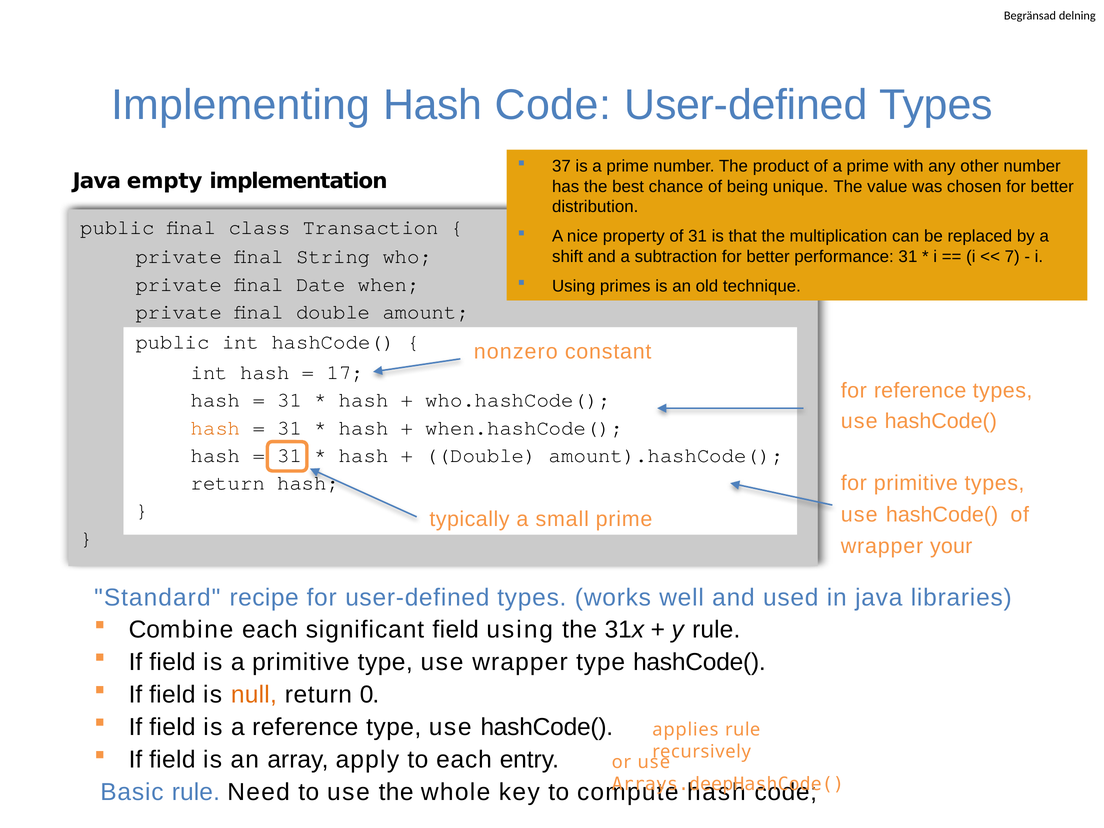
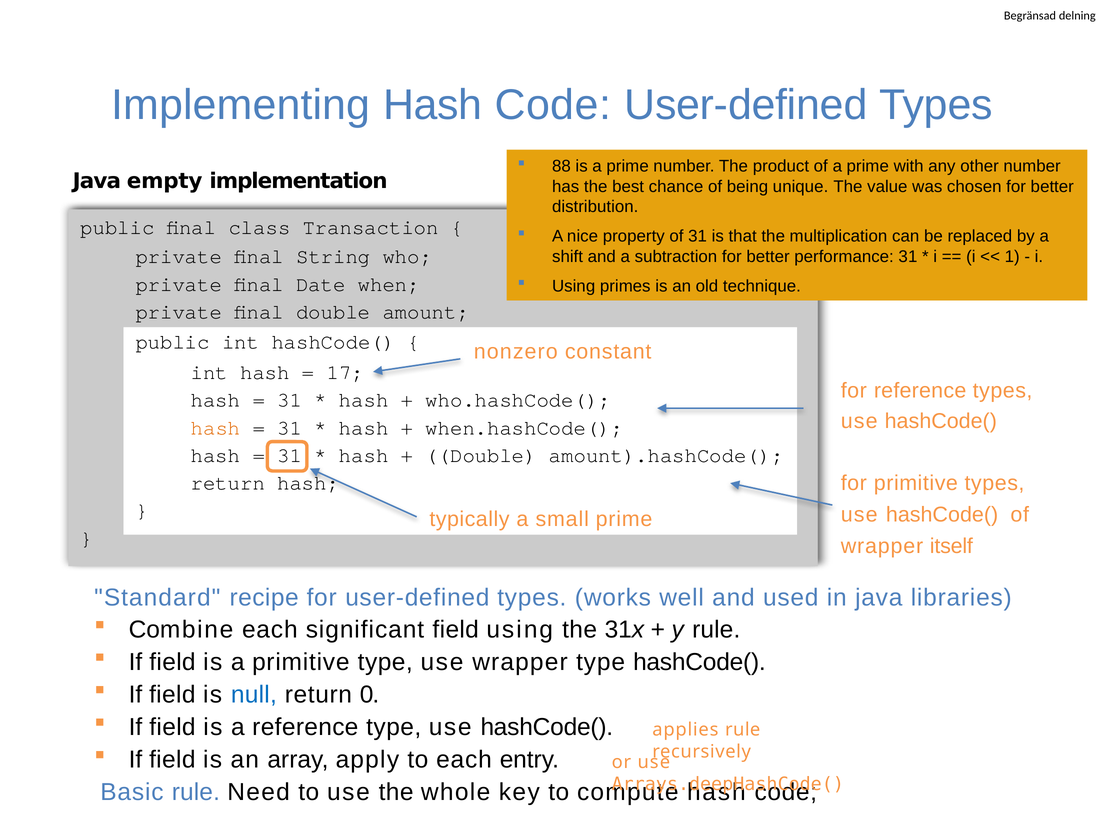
37: 37 -> 88 (561, 166)
7: 7 -> 1 (1012, 257)
your: your -> itself (951, 546)
null colour: orange -> blue (254, 695)
